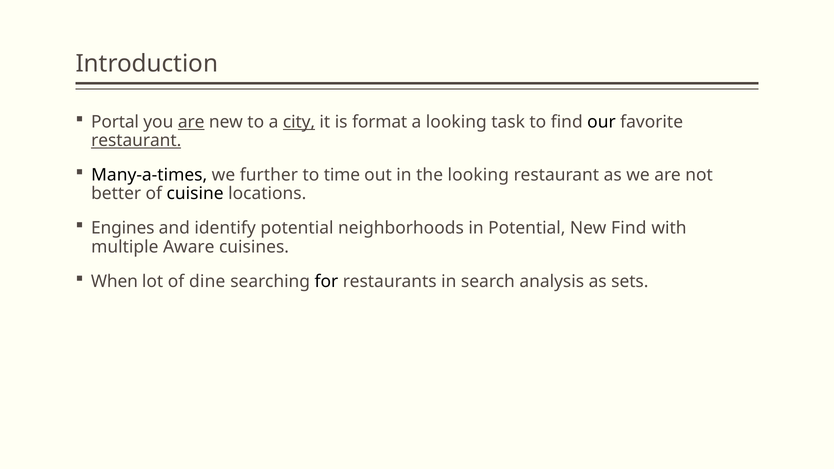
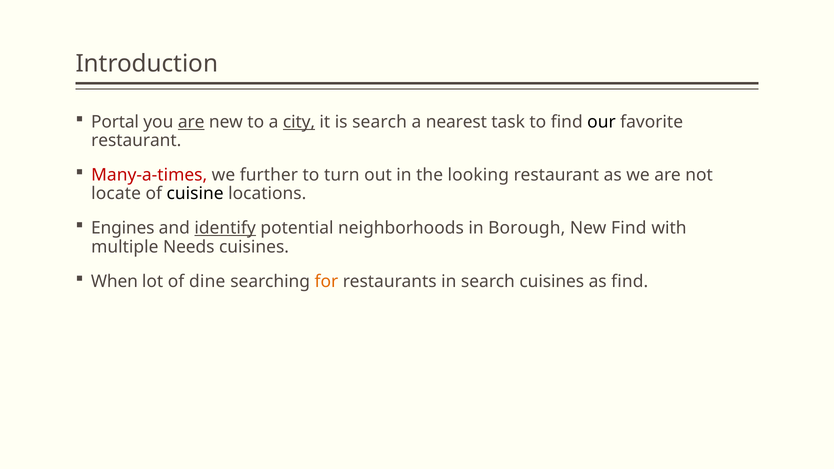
is format: format -> search (380, 122)
a looking: looking -> nearest (456, 122)
restaurant underline: present -> none (136, 141)
Many-a-times colour: black -> red (149, 175)
time: time -> turn (342, 175)
better: better -> locate (116, 194)
identify underline: none -> present (225, 228)
in Potential: Potential -> Borough (527, 228)
Aware: Aware -> Needs (189, 247)
for colour: black -> orange (326, 281)
search analysis: analysis -> cuisines (552, 281)
as sets: sets -> find (630, 281)
